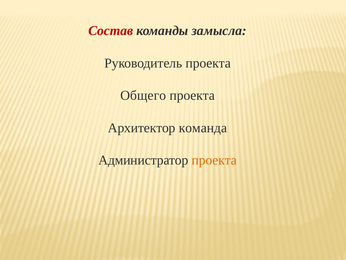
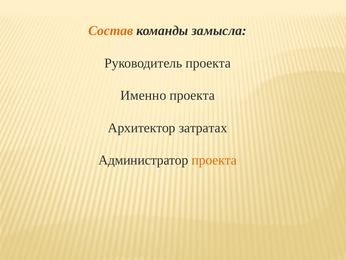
Состав colour: red -> orange (111, 31)
Общего: Общего -> Именно (143, 95)
команда: команда -> затратах (203, 128)
